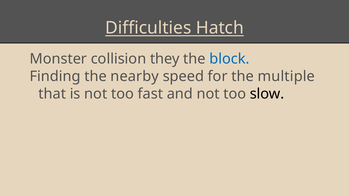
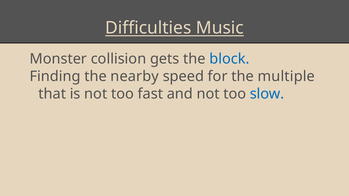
Hatch: Hatch -> Music (220, 28)
they: they -> gets (165, 59)
slow colour: black -> blue (267, 94)
